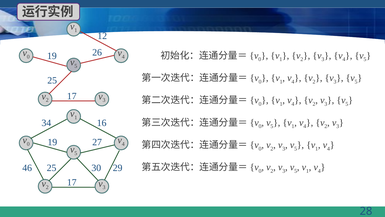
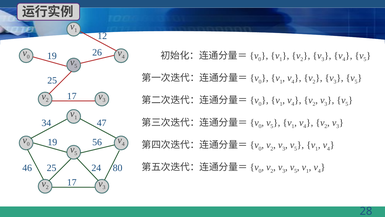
16: 16 -> 47 (102, 123)
27: 27 -> 56 (97, 142)
30: 30 -> 24 (96, 168)
29: 29 -> 80 (118, 168)
